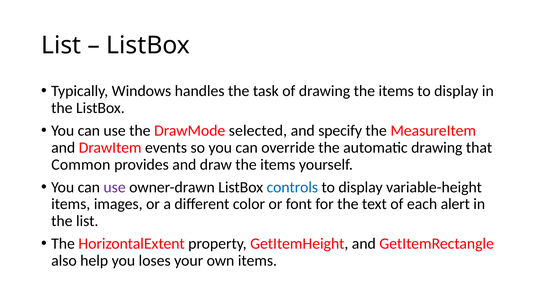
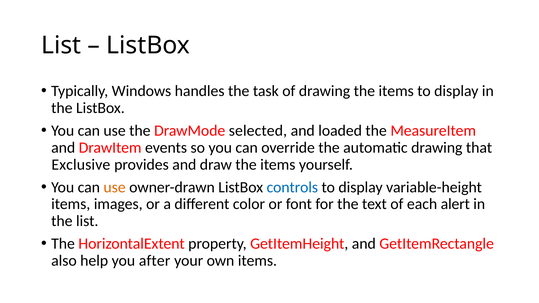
specify: specify -> loaded (340, 131)
Common: Common -> Exclusive (81, 165)
use colour: purple -> orange (115, 187)
loses: loses -> after (155, 261)
